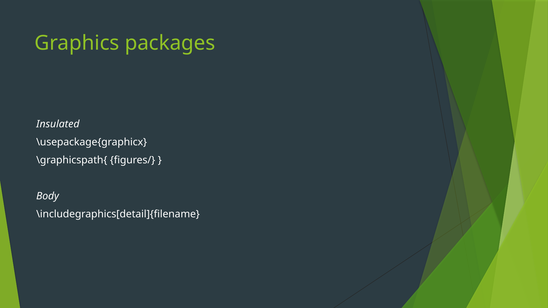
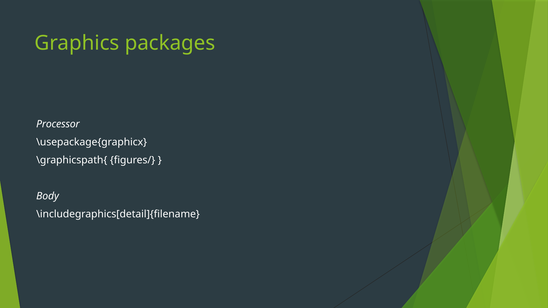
Insulated: Insulated -> Processor (58, 124)
